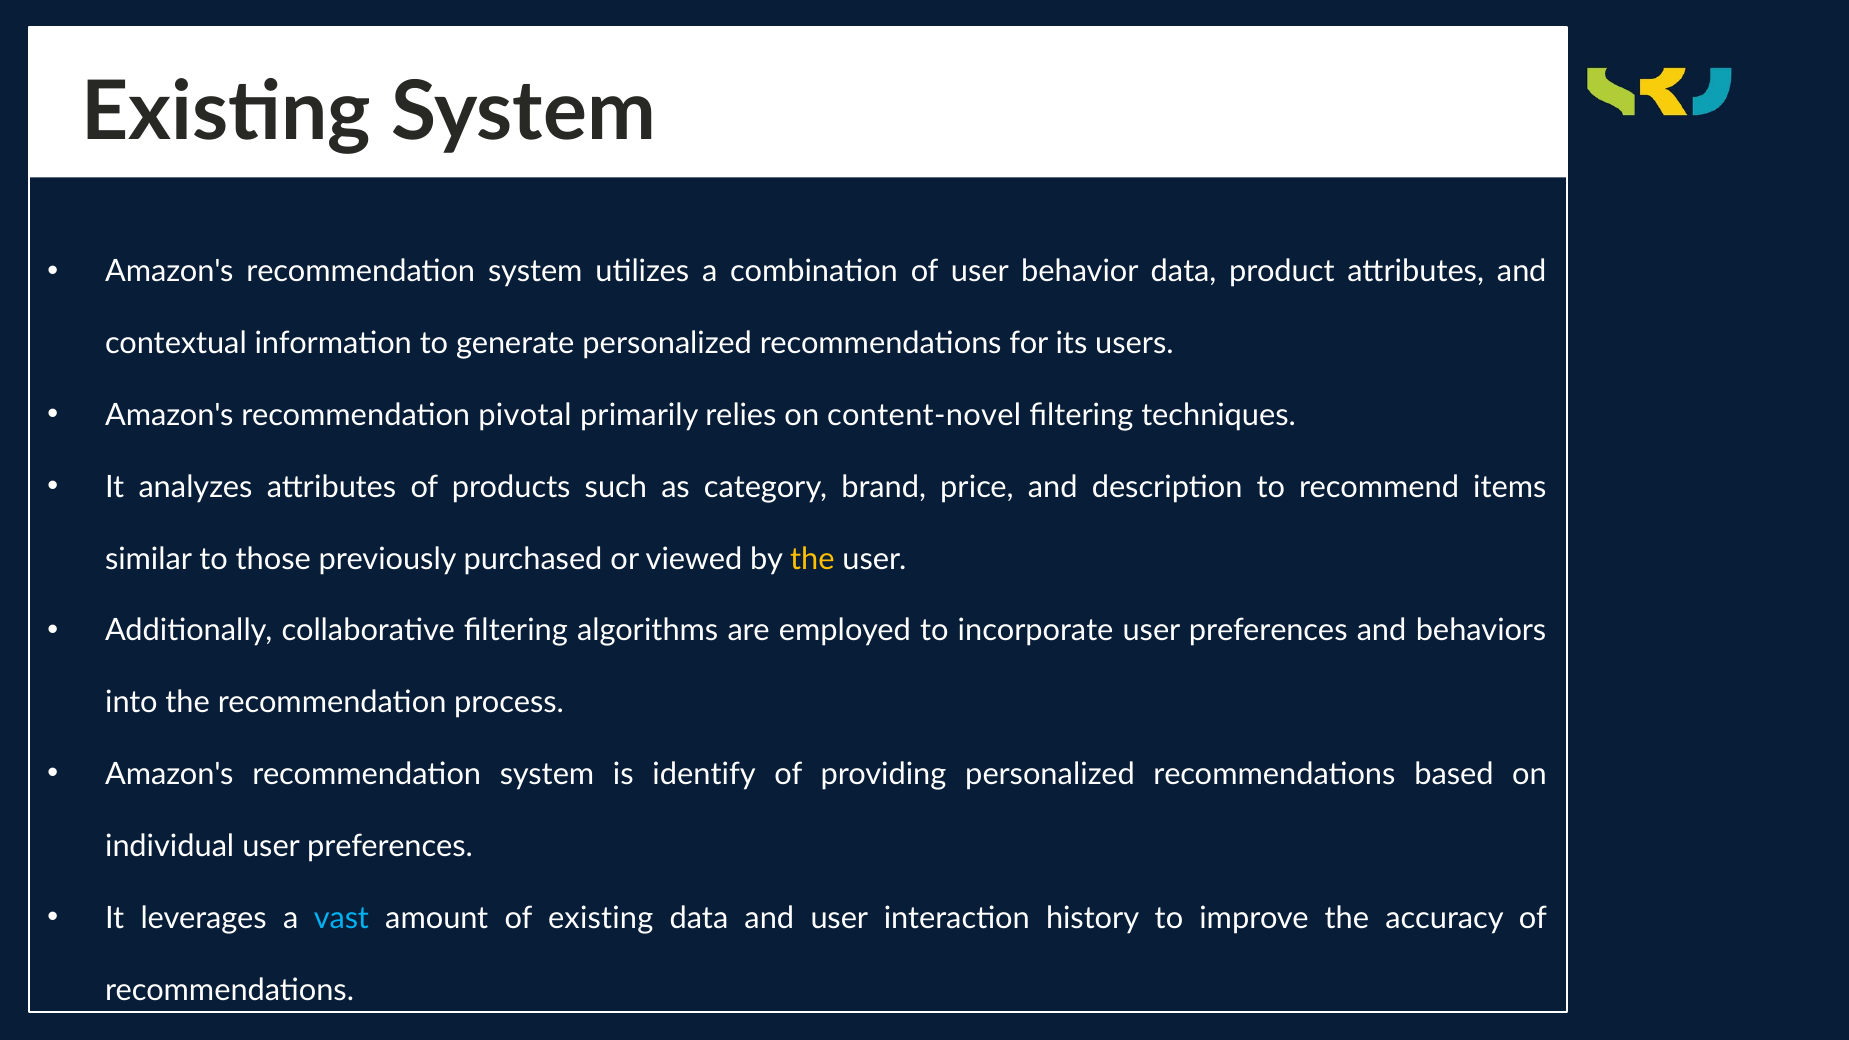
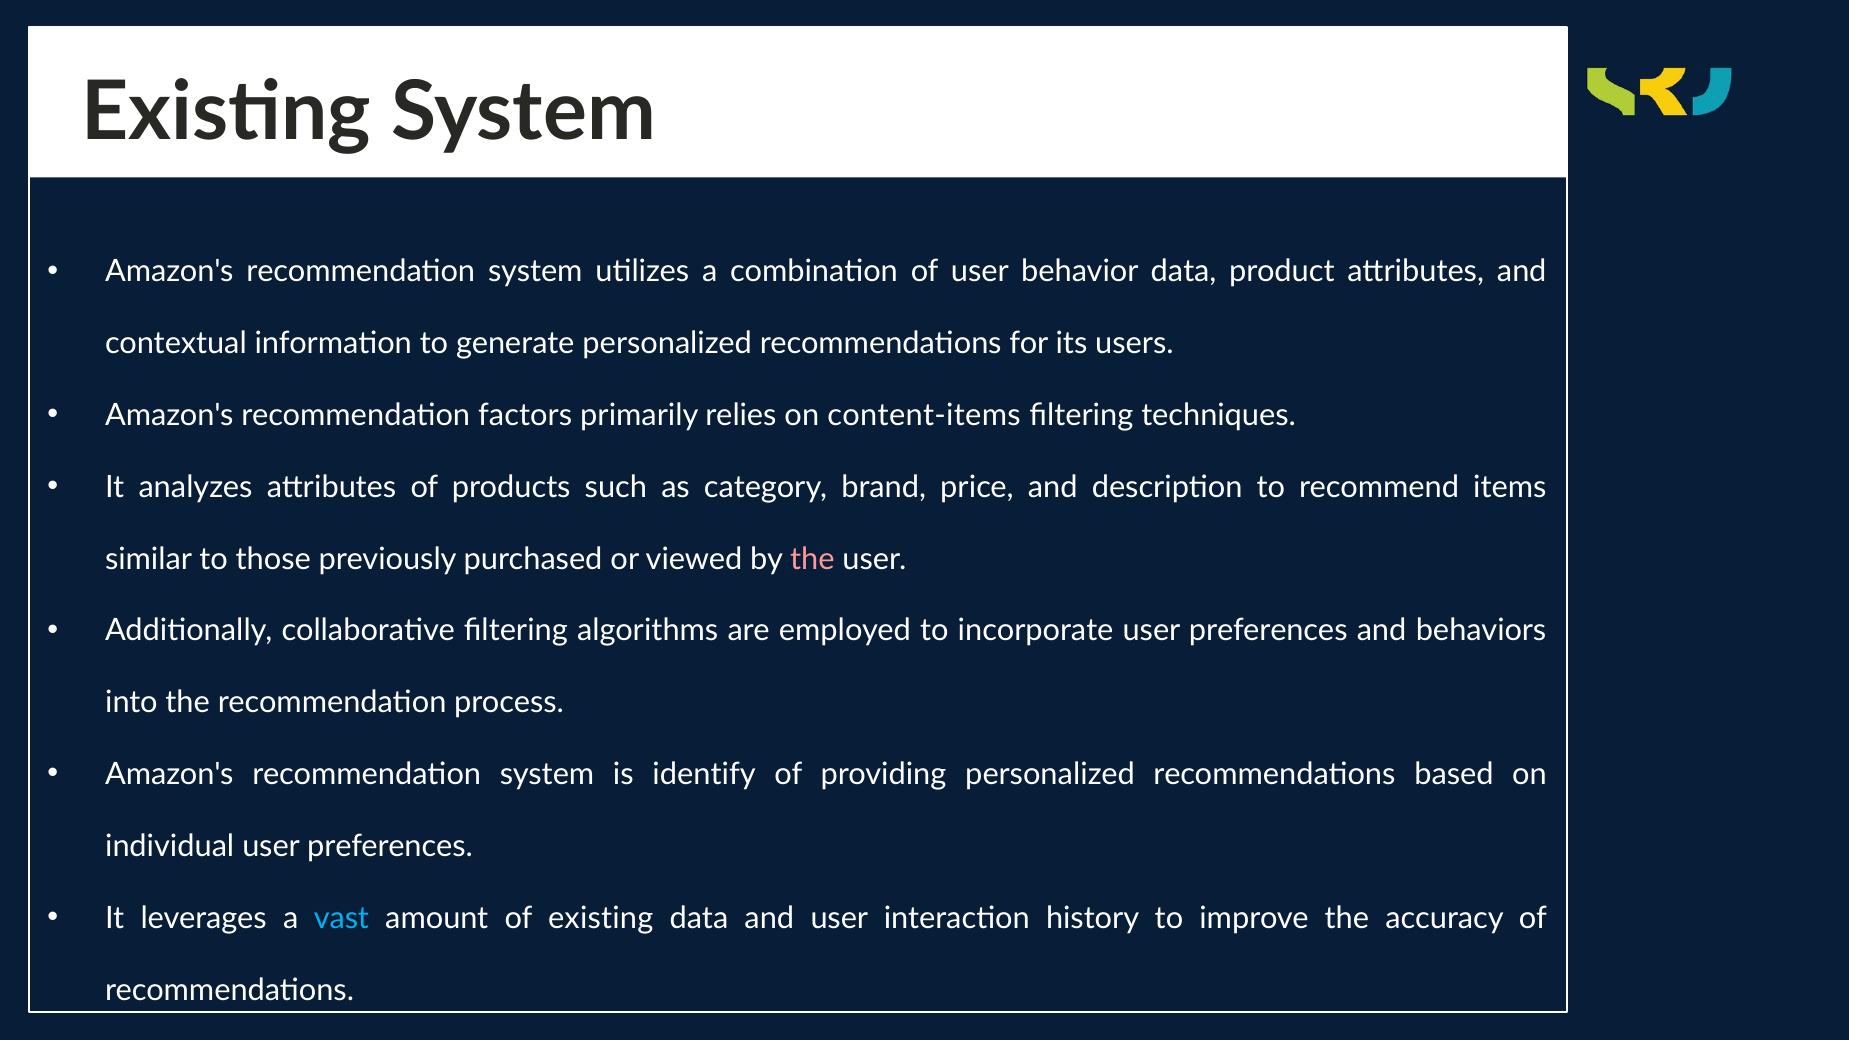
pivotal: pivotal -> factors (525, 415)
content-novel: content-novel -> content-items (924, 415)
the colour: yellow -> pink (812, 559)
